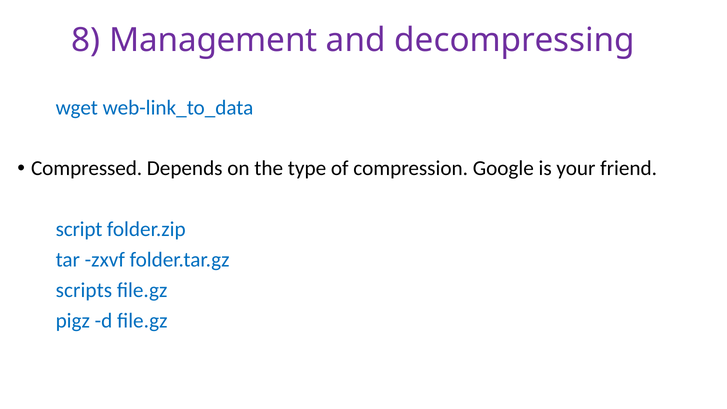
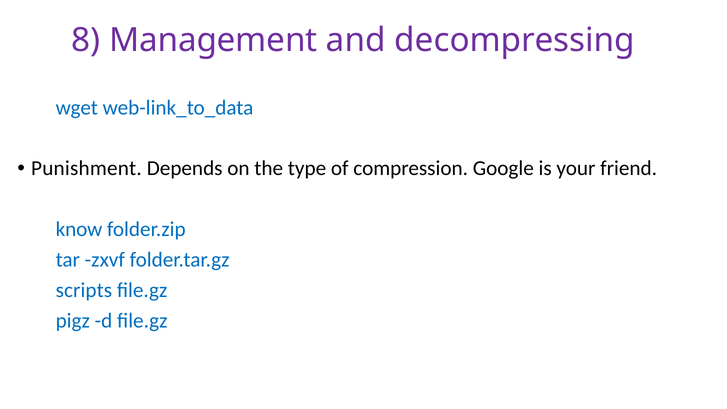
Compressed: Compressed -> Punishment (86, 168)
script: script -> know (79, 229)
